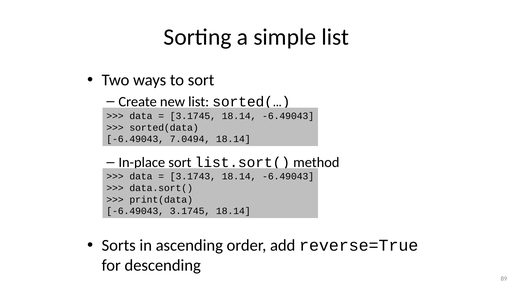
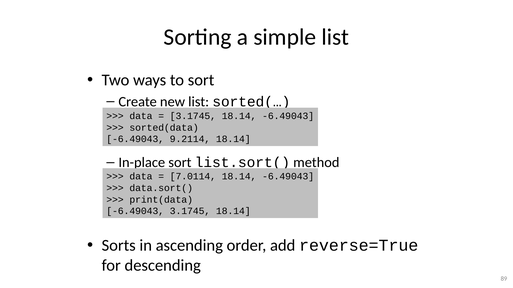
7.0494: 7.0494 -> 9.2114 (190, 139)
3.1743: 3.1743 -> 7.0114 (193, 177)
